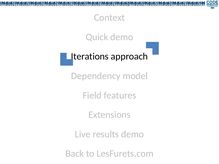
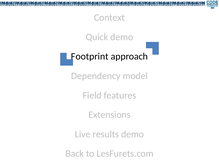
Iterations: Iterations -> Footprint (90, 57)
